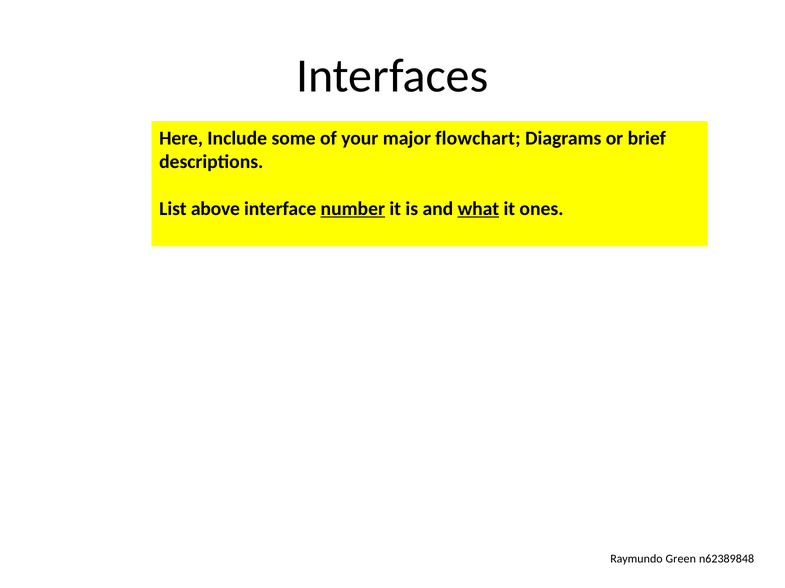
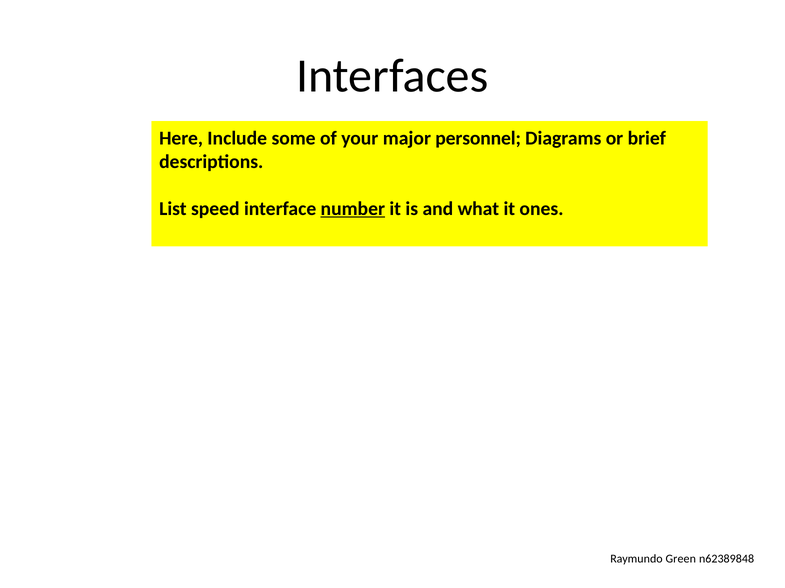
flowchart: flowchart -> personnel (478, 138)
above: above -> speed (215, 209)
what underline: present -> none (478, 209)
